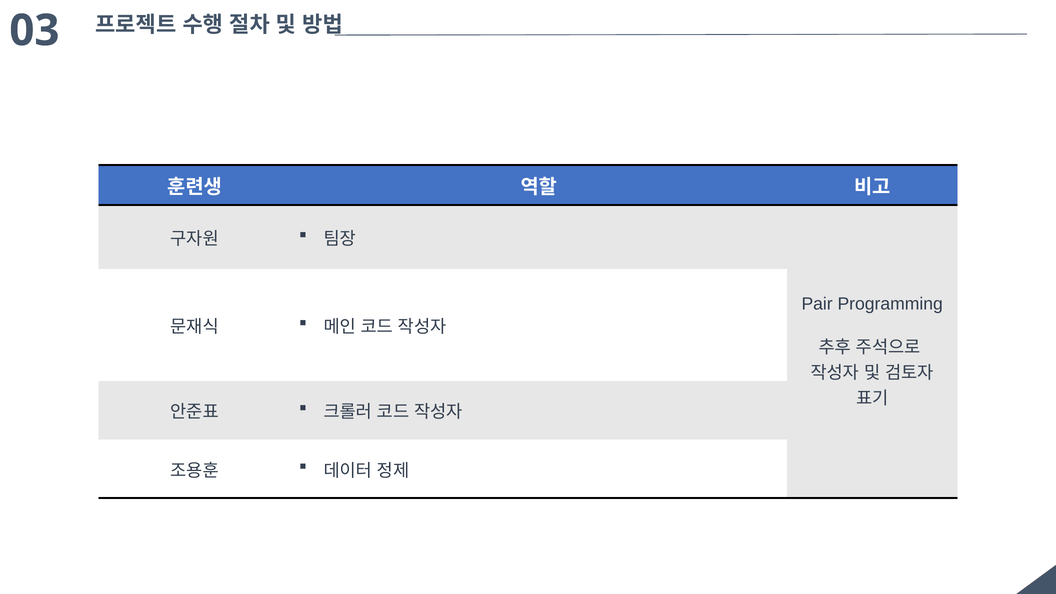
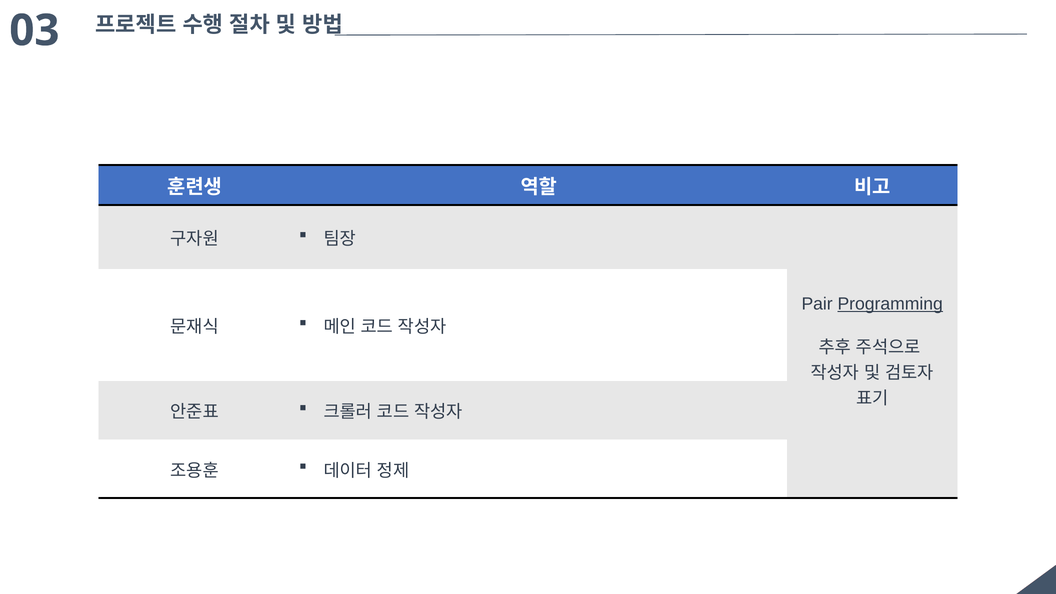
Programming underline: none -> present (890, 304)
